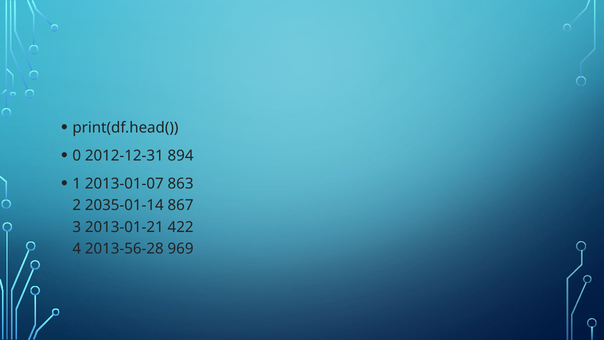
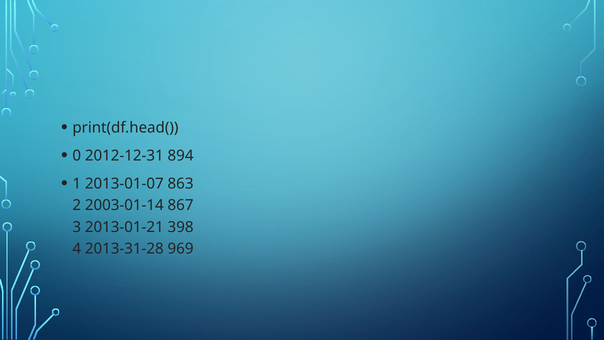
2035-01-14: 2035-01-14 -> 2003-01-14 (124, 205)
422: 422 -> 398 (181, 227)
2013-56-28: 2013-56-28 -> 2013-31-28 (124, 249)
